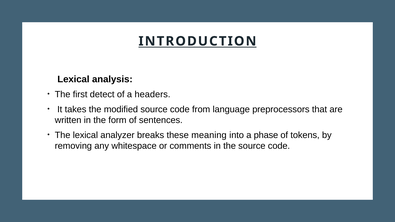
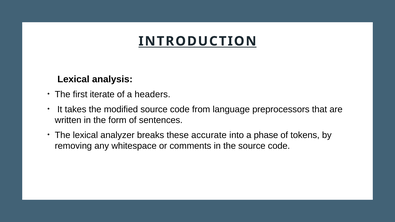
detect: detect -> iterate (102, 95)
meaning: meaning -> accurate (209, 135)
